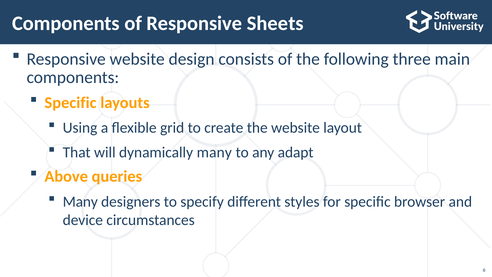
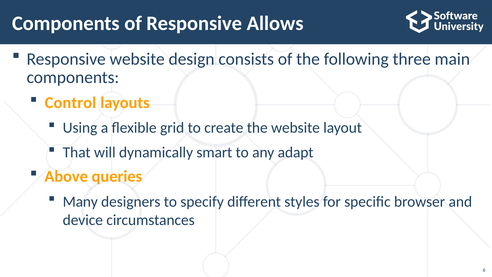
Sheets: Sheets -> Allows (275, 23)
Specific: Specific -> Control (70, 103)
dynamically many: many -> smart (214, 152)
